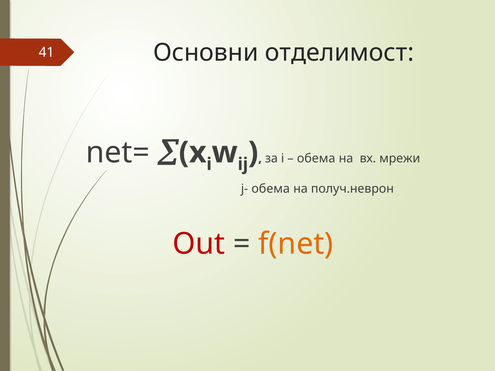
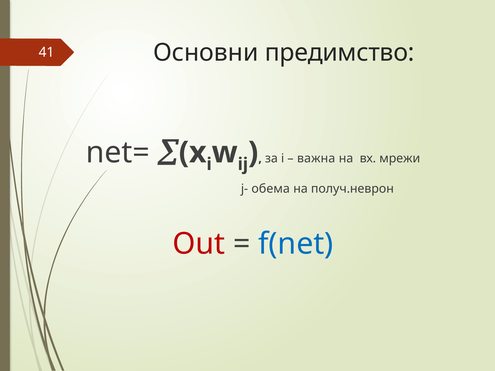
отделимост: отделимост -> предимство (340, 53)
обема: обема -> важна (316, 158)
f(net colour: orange -> blue (296, 244)
